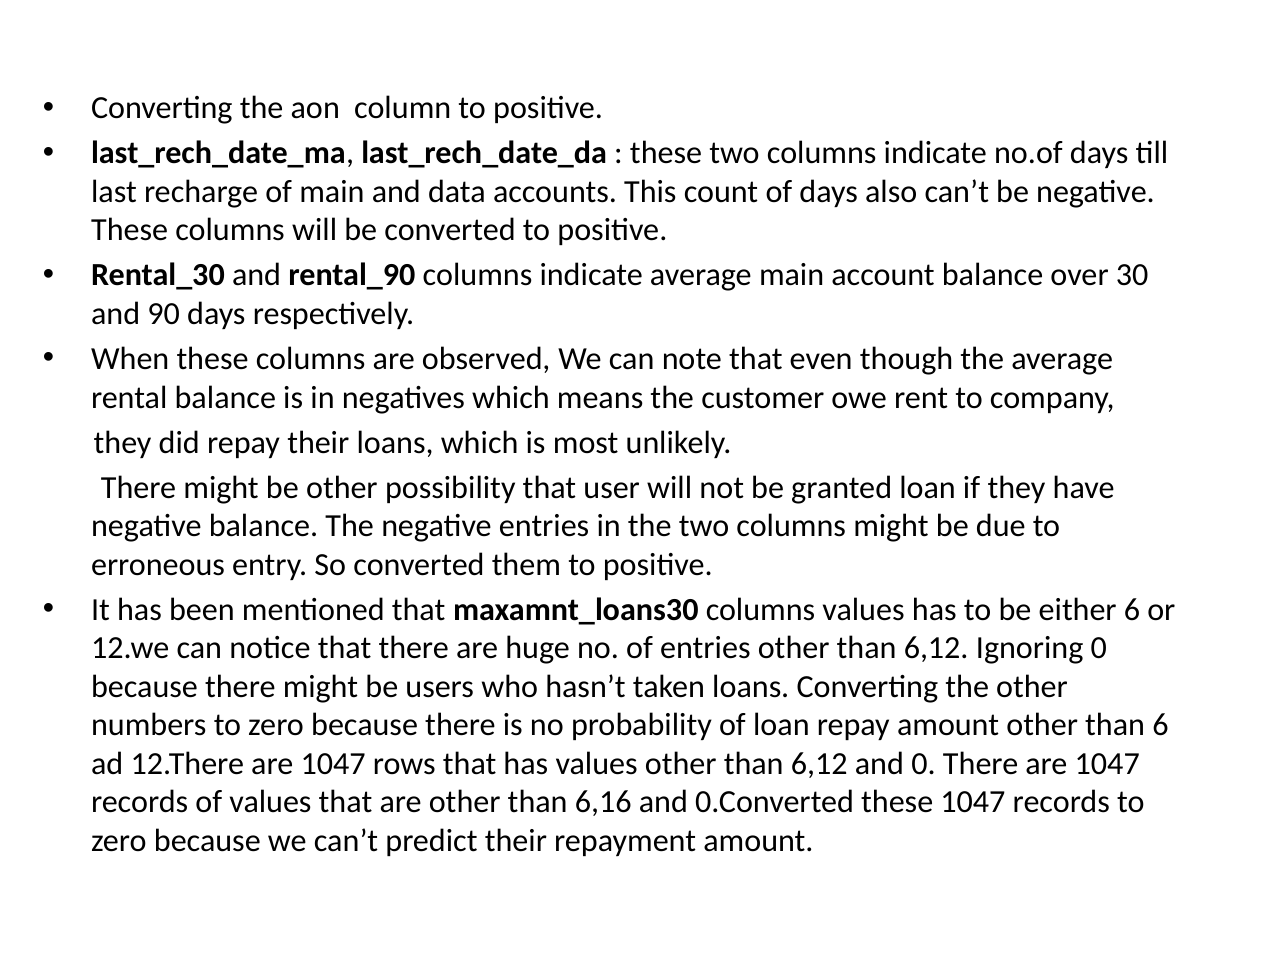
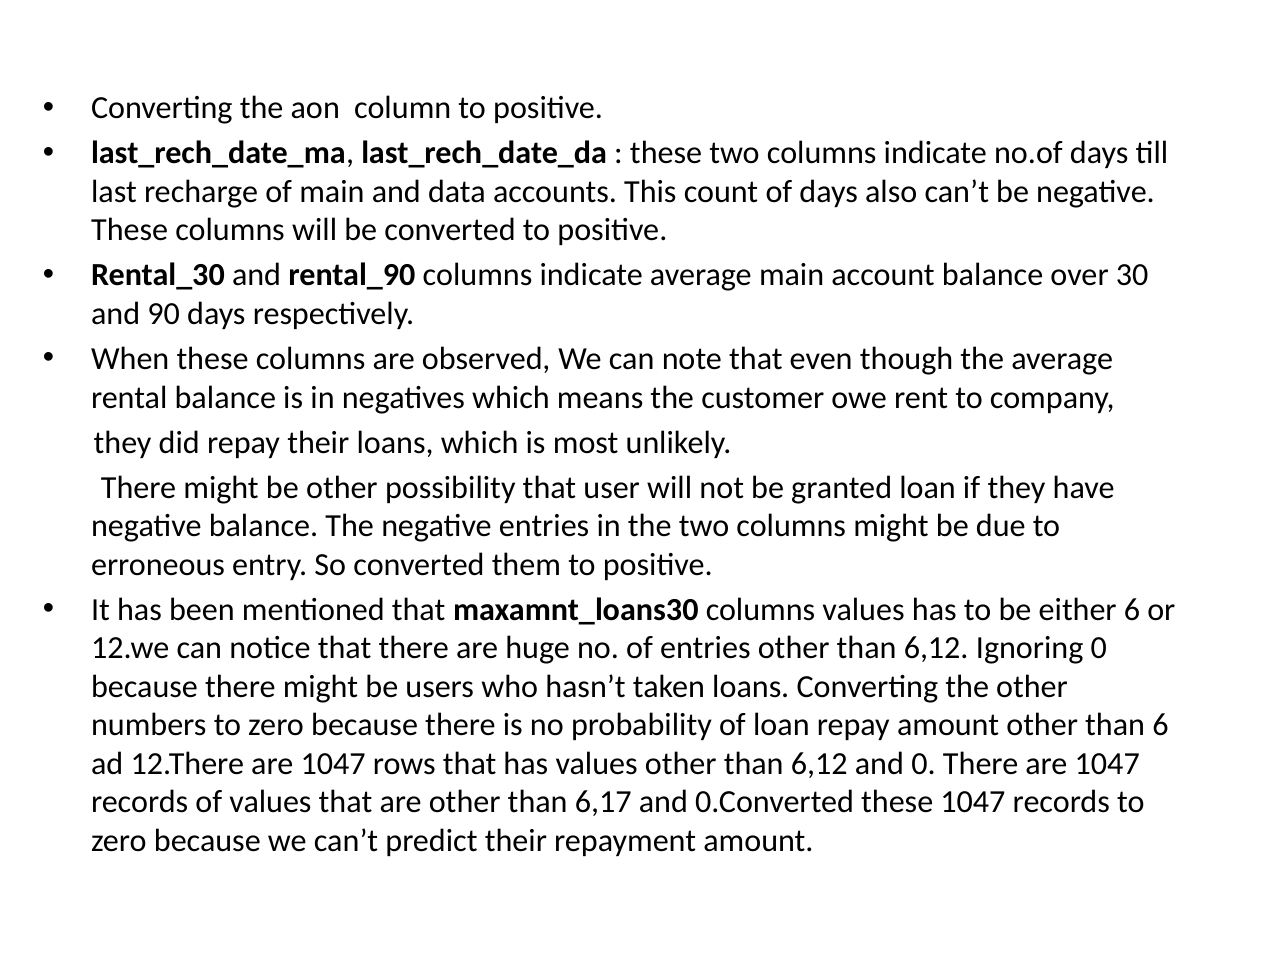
6,16: 6,16 -> 6,17 (603, 802)
